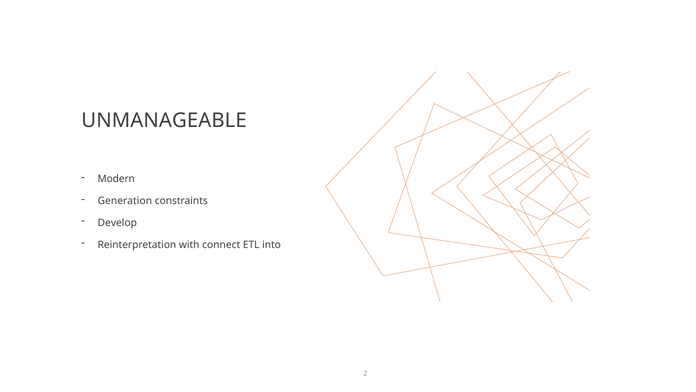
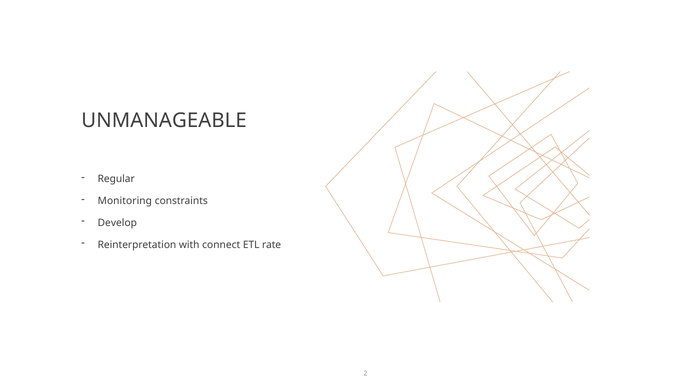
Modern: Modern -> Regular (116, 179)
Generation: Generation -> Monitoring (125, 201)
into: into -> rate (272, 244)
